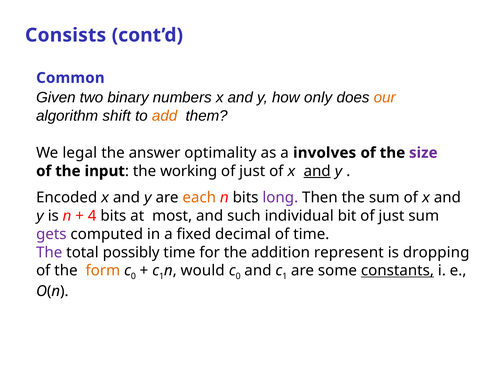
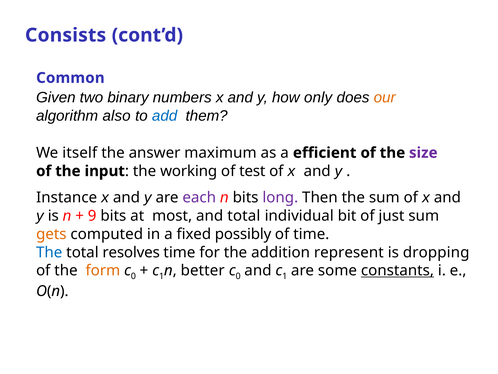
shift: shift -> also (117, 116)
add colour: orange -> blue (165, 116)
legal: legal -> itself (80, 153)
optimality: optimality -> maximum (220, 153)
involves: involves -> efficient (325, 153)
just: just -> test (252, 171)
and underline: present -> none (317, 171)
Encoded: Encoded -> Instance (67, 197)
each colour: orange -> purple (199, 197)
4: 4 -> 9 (92, 216)
and such: such -> total (244, 216)
gets colour: purple -> orange (51, 234)
decimal: decimal -> possibly (243, 234)
The colour: purple -> blue (49, 252)
possibly: possibly -> resolves (131, 252)
would: would -> better (203, 270)
